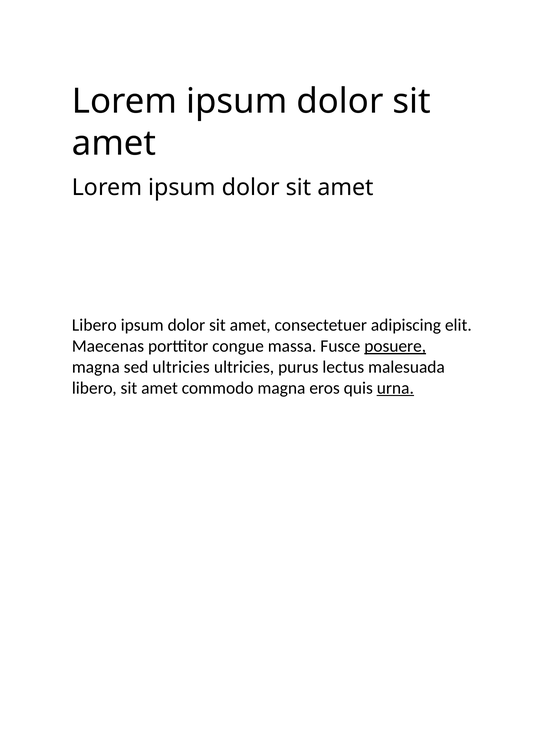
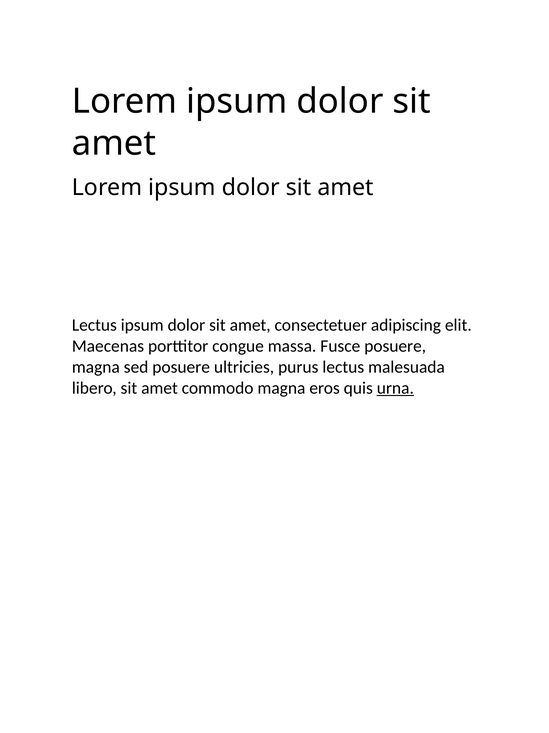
Libero: Libero -> Lectus (94, 325)
posuere underline: present -> none (395, 346)
sed ultricies: ultricies -> posuere (181, 367)
